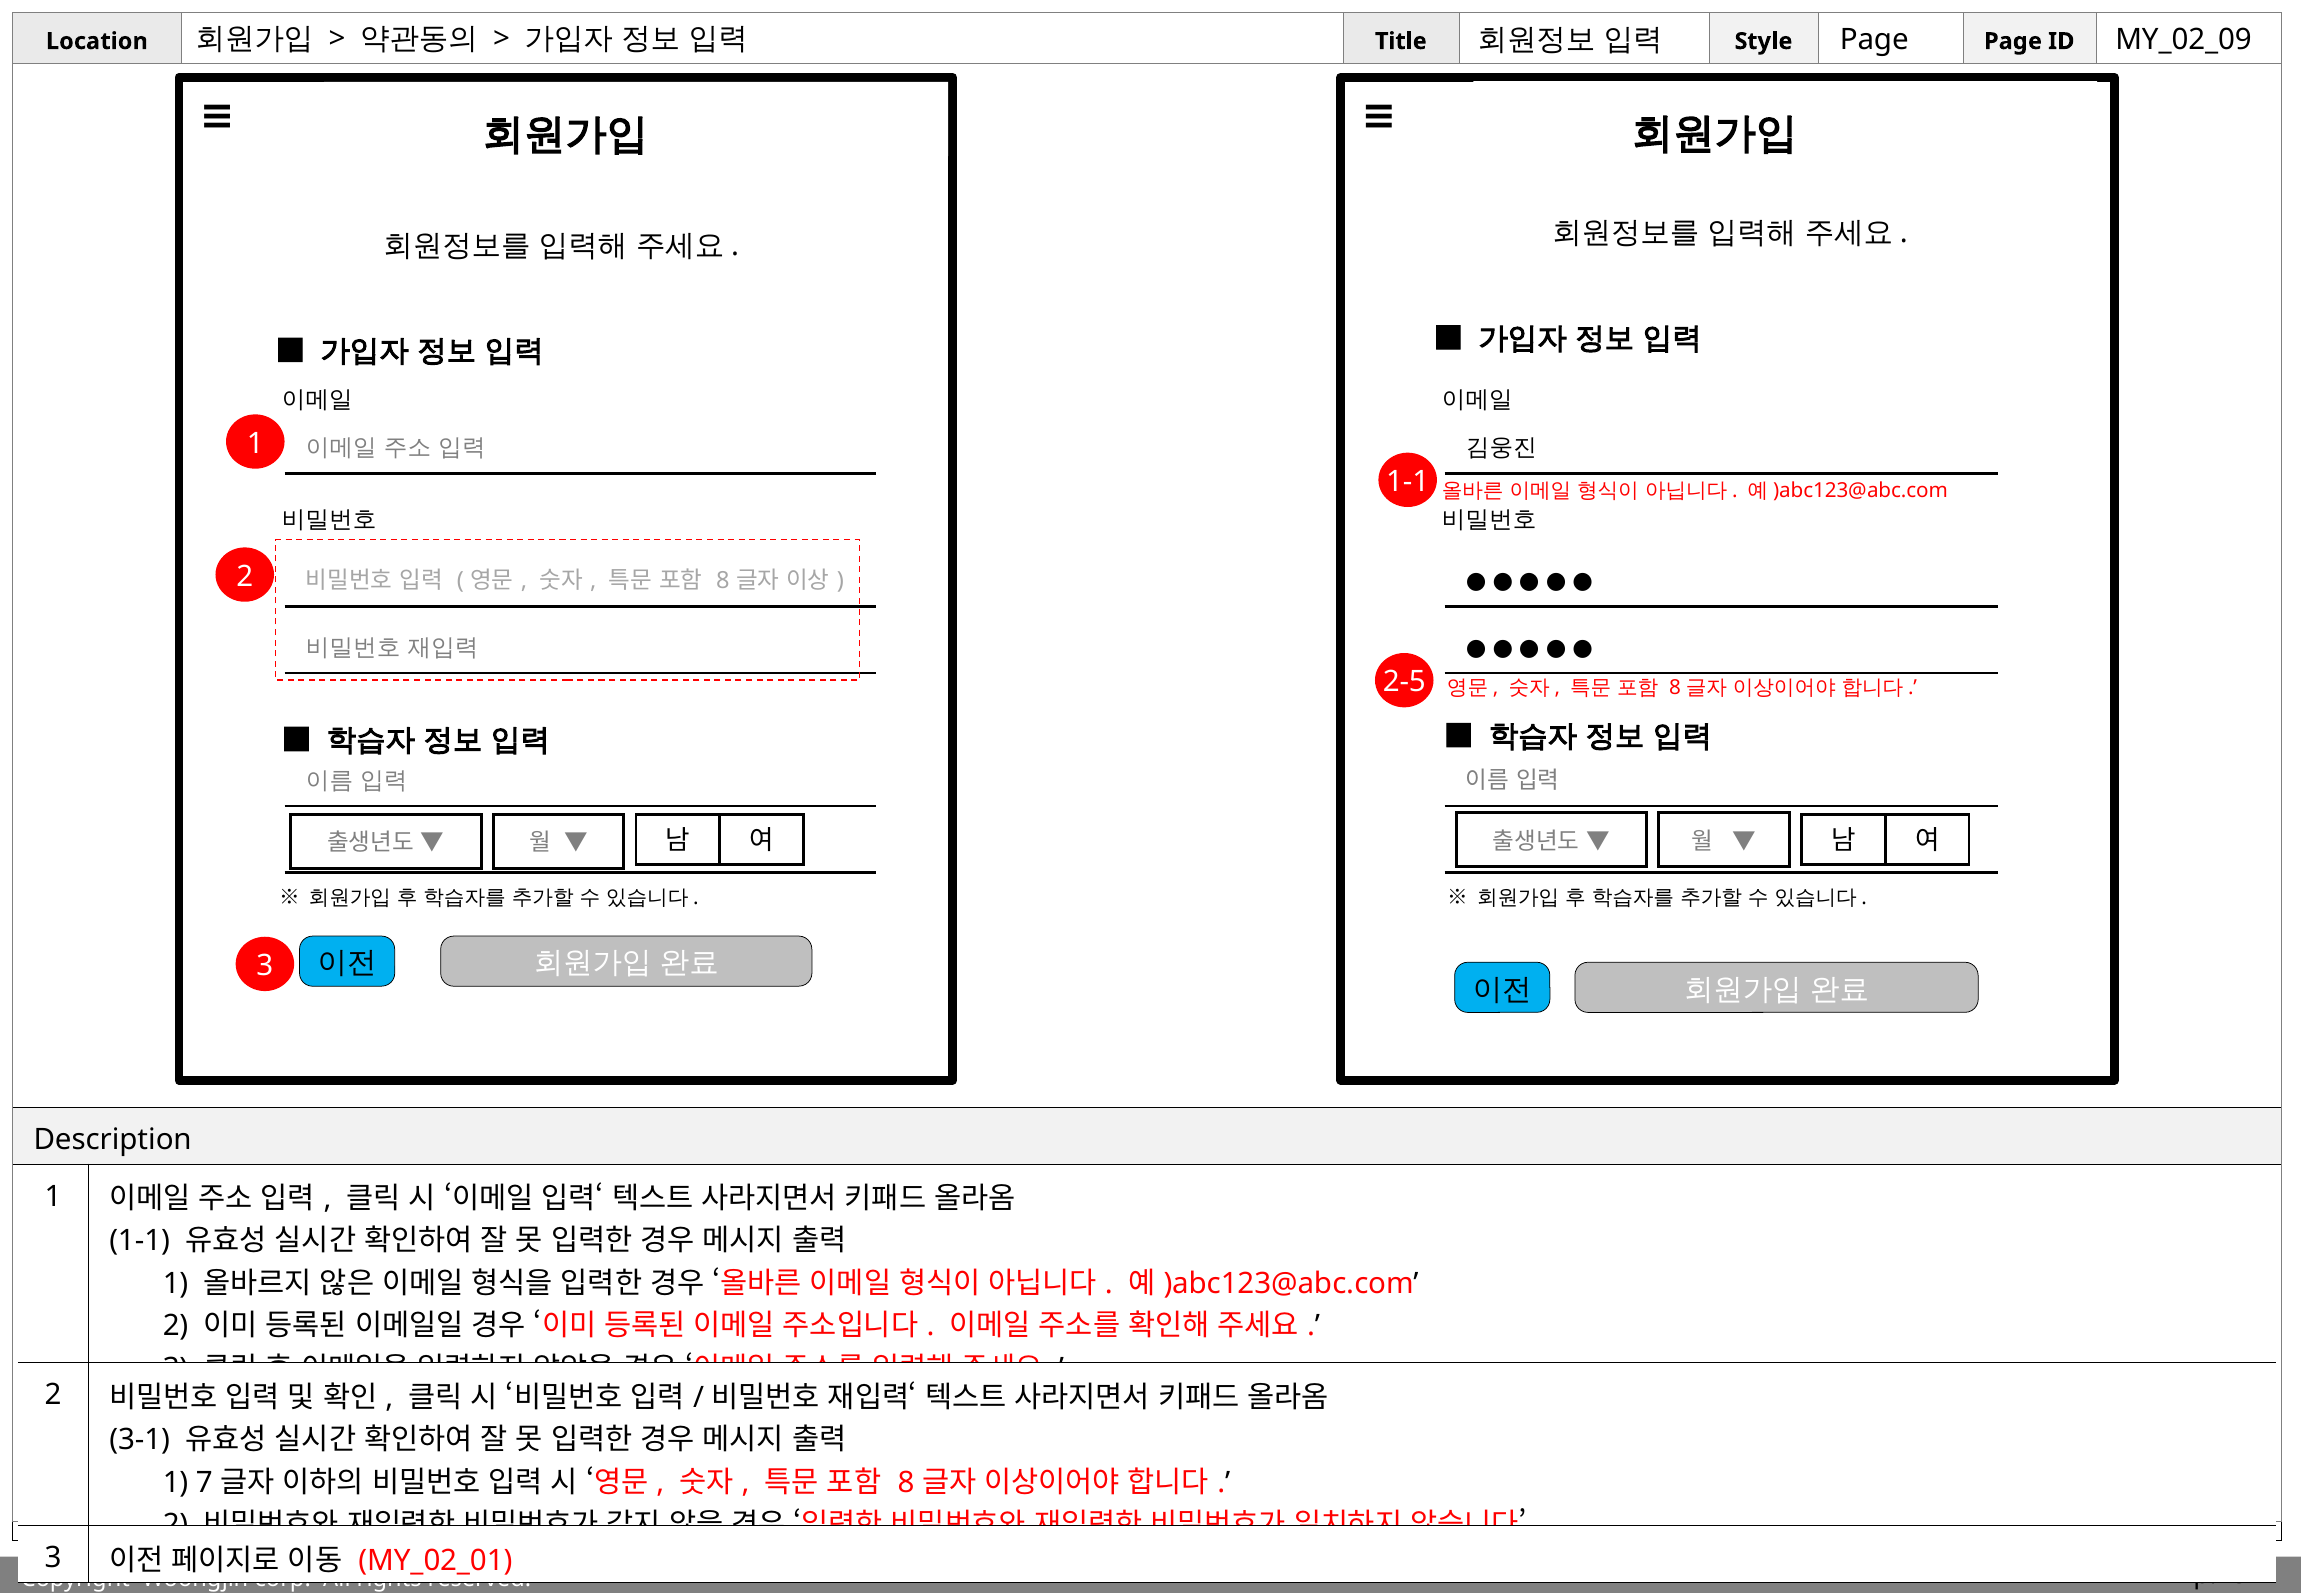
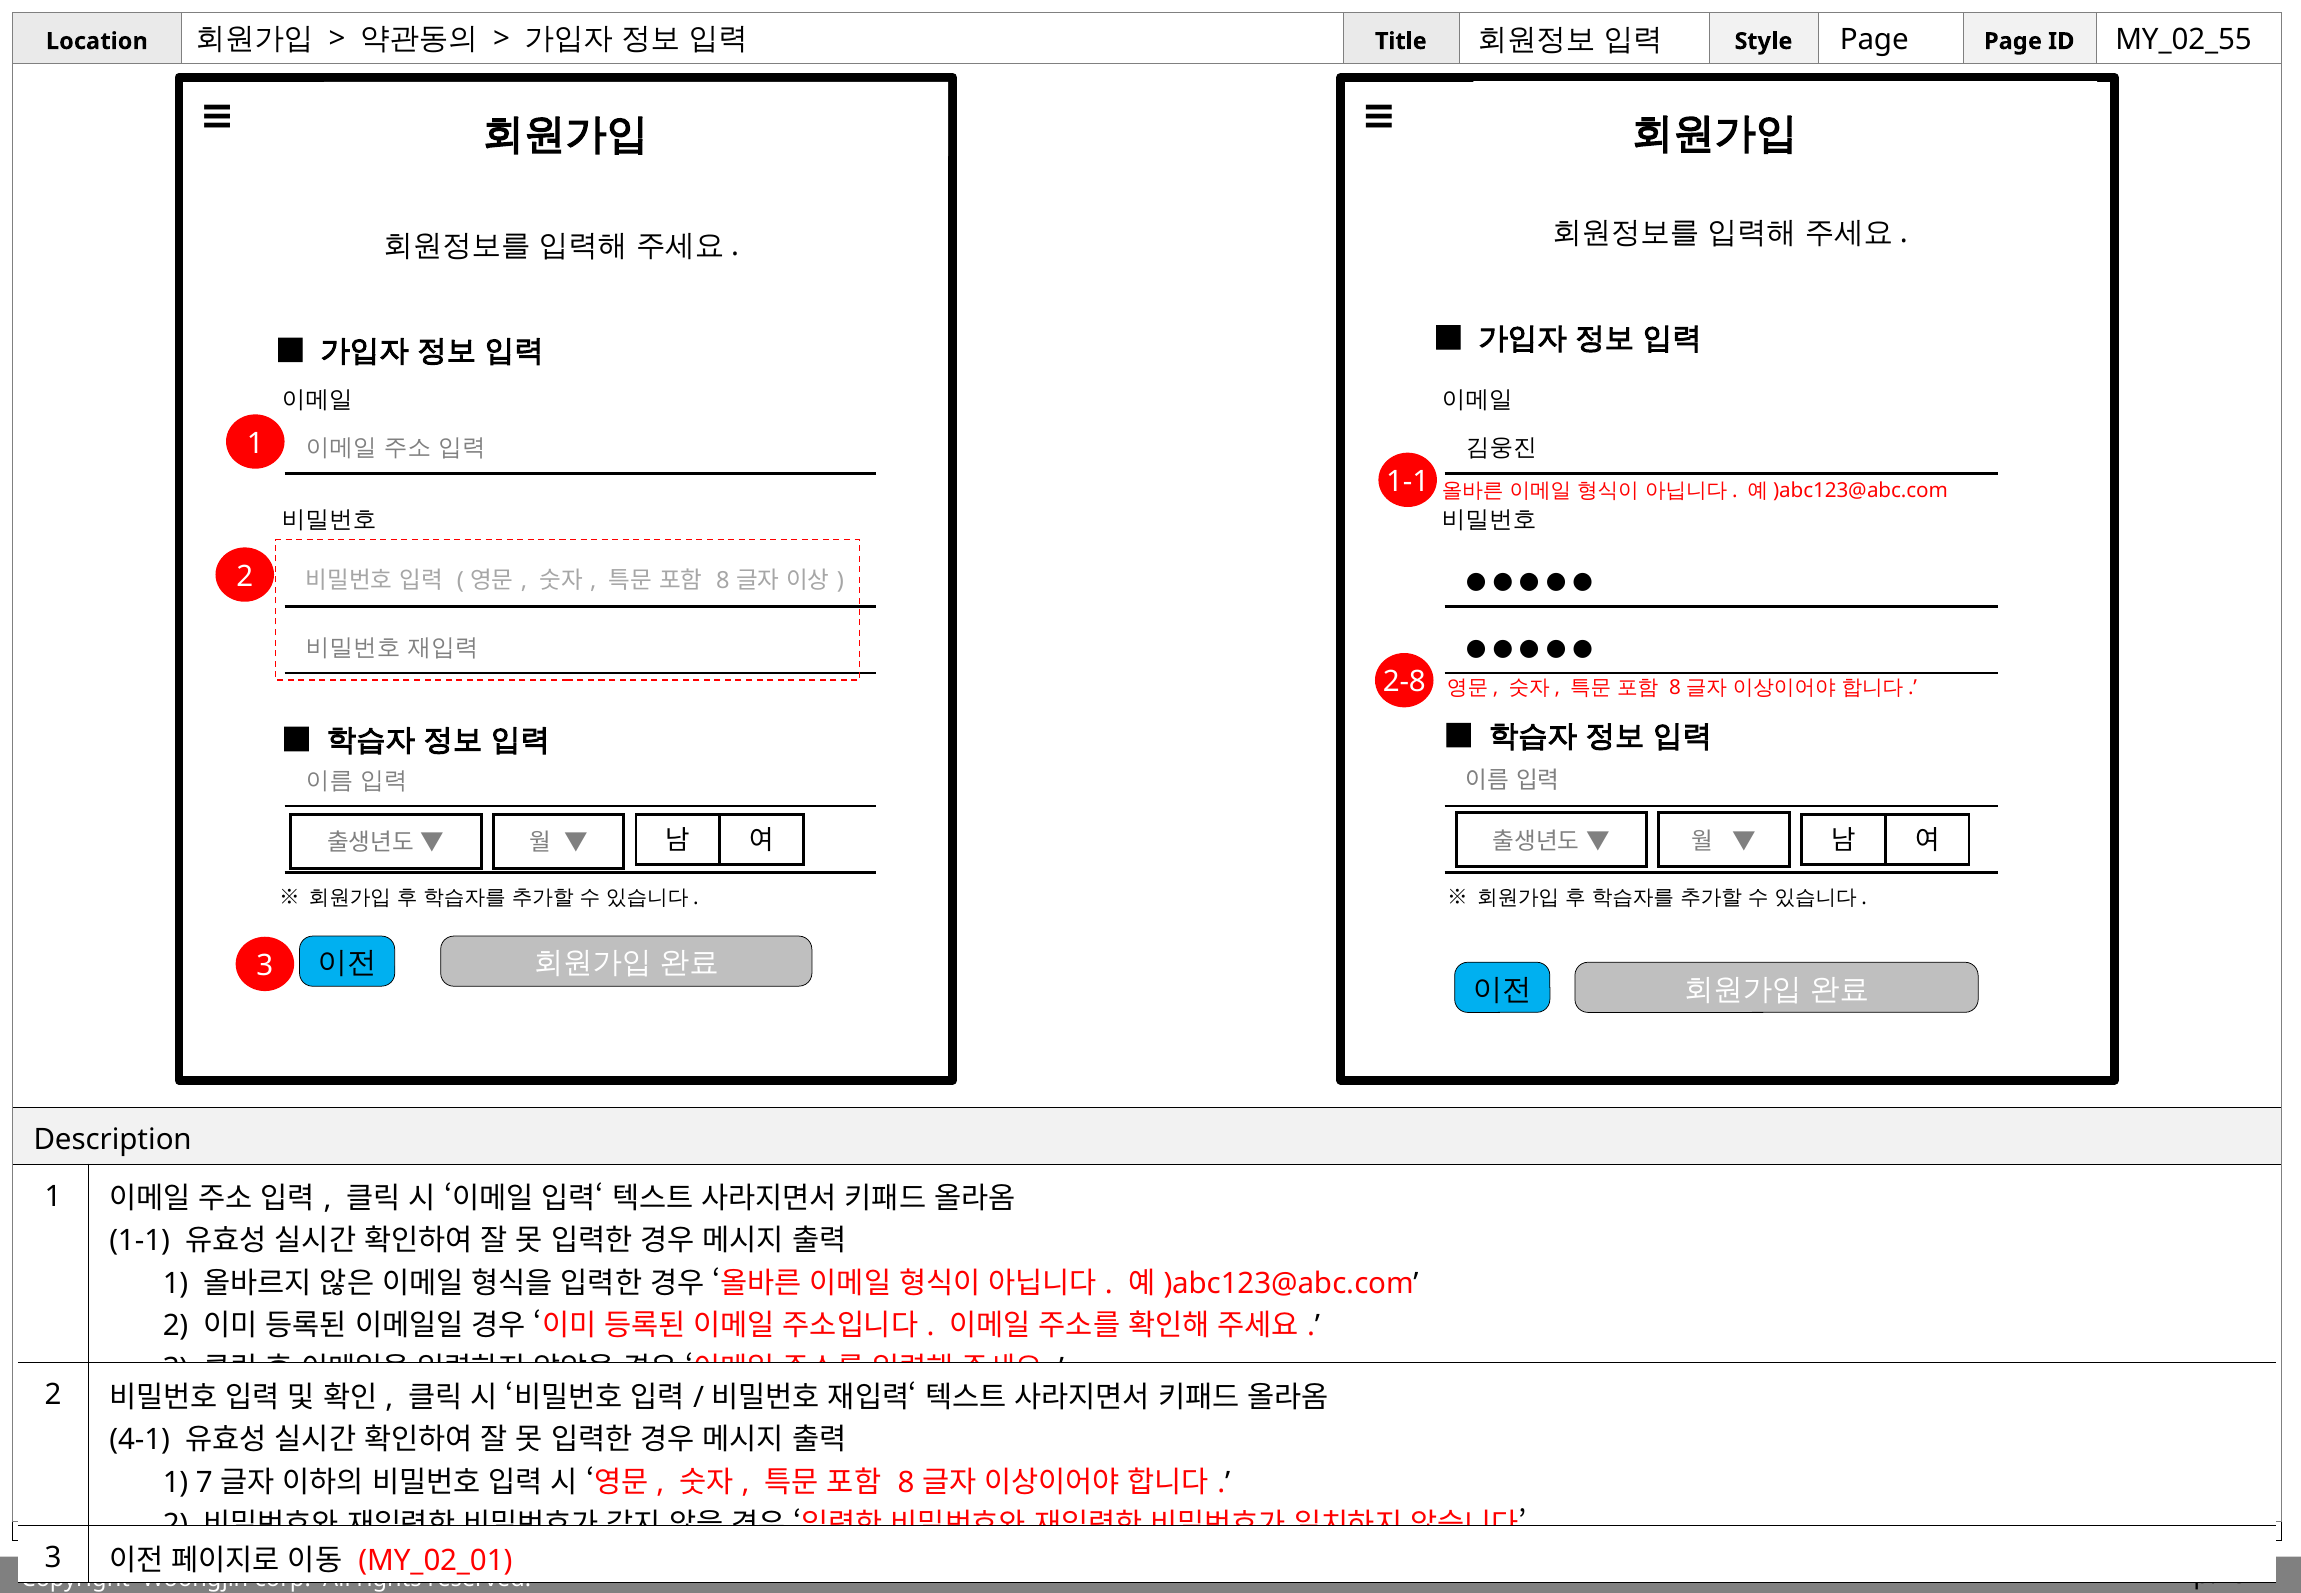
MY_02_09: MY_02_09 -> MY_02_55 (2184, 40)
2-5: 2-5 -> 2-8 (1404, 682)
3-1: 3-1 -> 4-1 (140, 1440)
